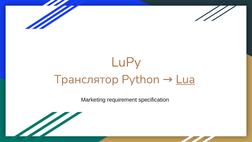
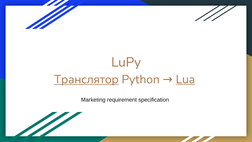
Транслятор underline: none -> present (86, 79)
